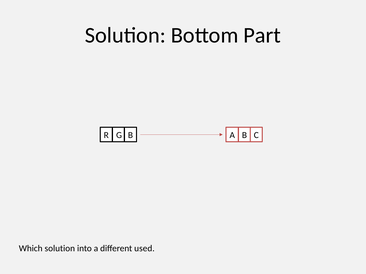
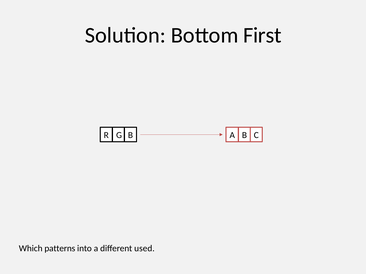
Part: Part -> First (262, 35)
Which solution: solution -> patterns (60, 249)
